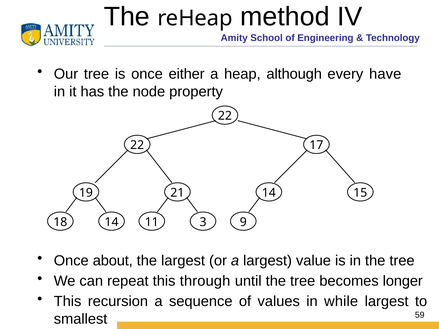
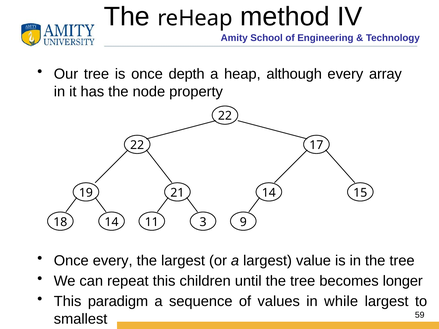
either: either -> depth (187, 74)
have: have -> array (385, 74)
Once about: about -> every (113, 261)
through: through -> children (205, 281)
recursion: recursion -> paradigm (118, 302)
